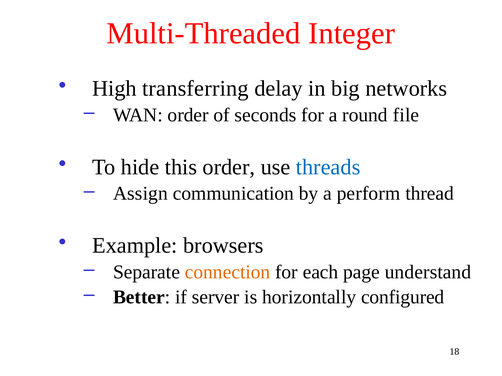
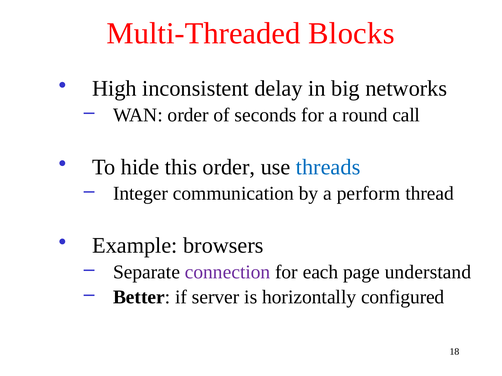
Integer: Integer -> Blocks (351, 34)
transferring: transferring -> inconsistent (196, 89)
file: file -> call (406, 115)
Assign: Assign -> Integer (141, 194)
connection colour: orange -> purple (228, 272)
